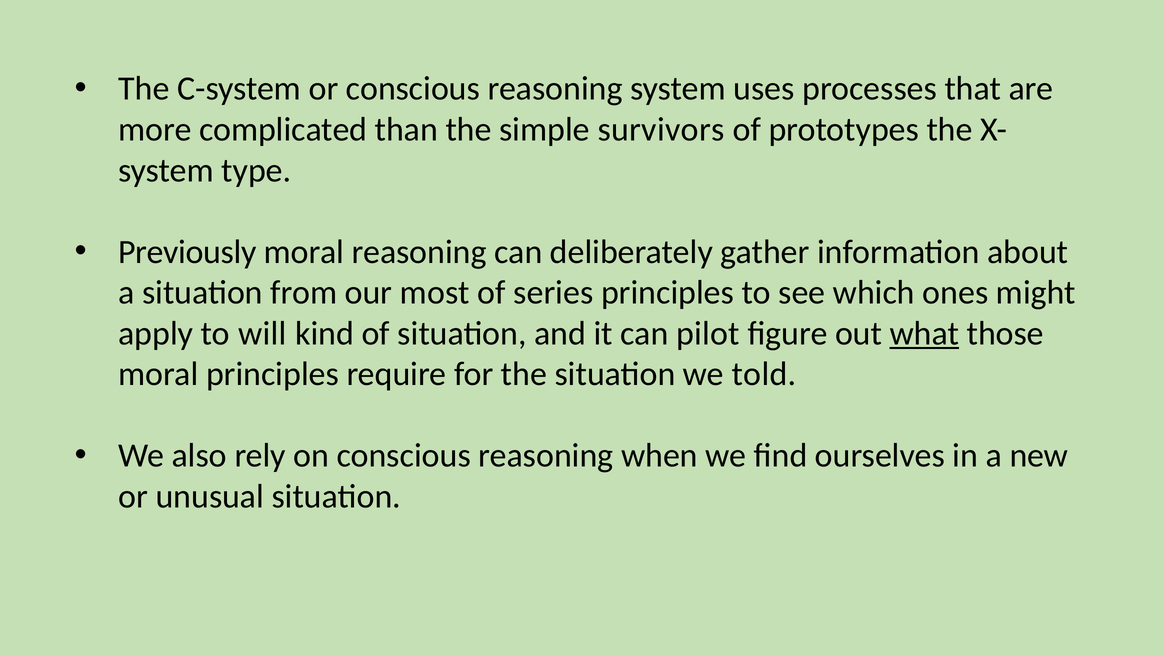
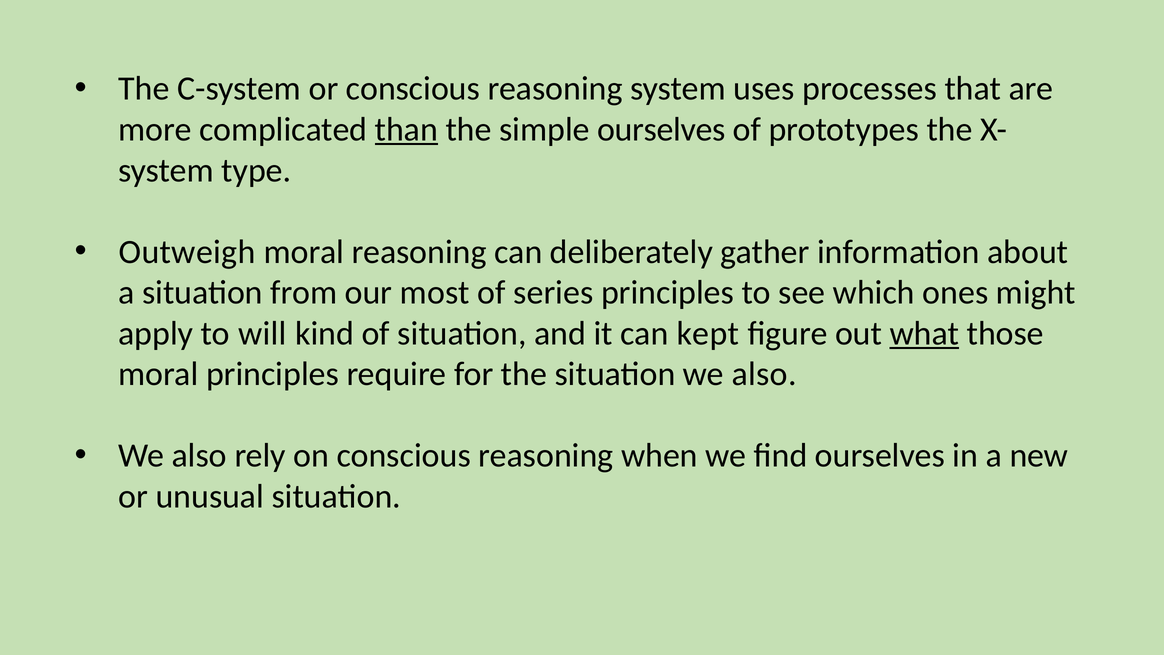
than underline: none -> present (406, 130)
simple survivors: survivors -> ourselves (661, 130)
Previously: Previously -> Outweigh (187, 252)
pilot: pilot -> kept (708, 333)
situation we told: told -> also (764, 374)
